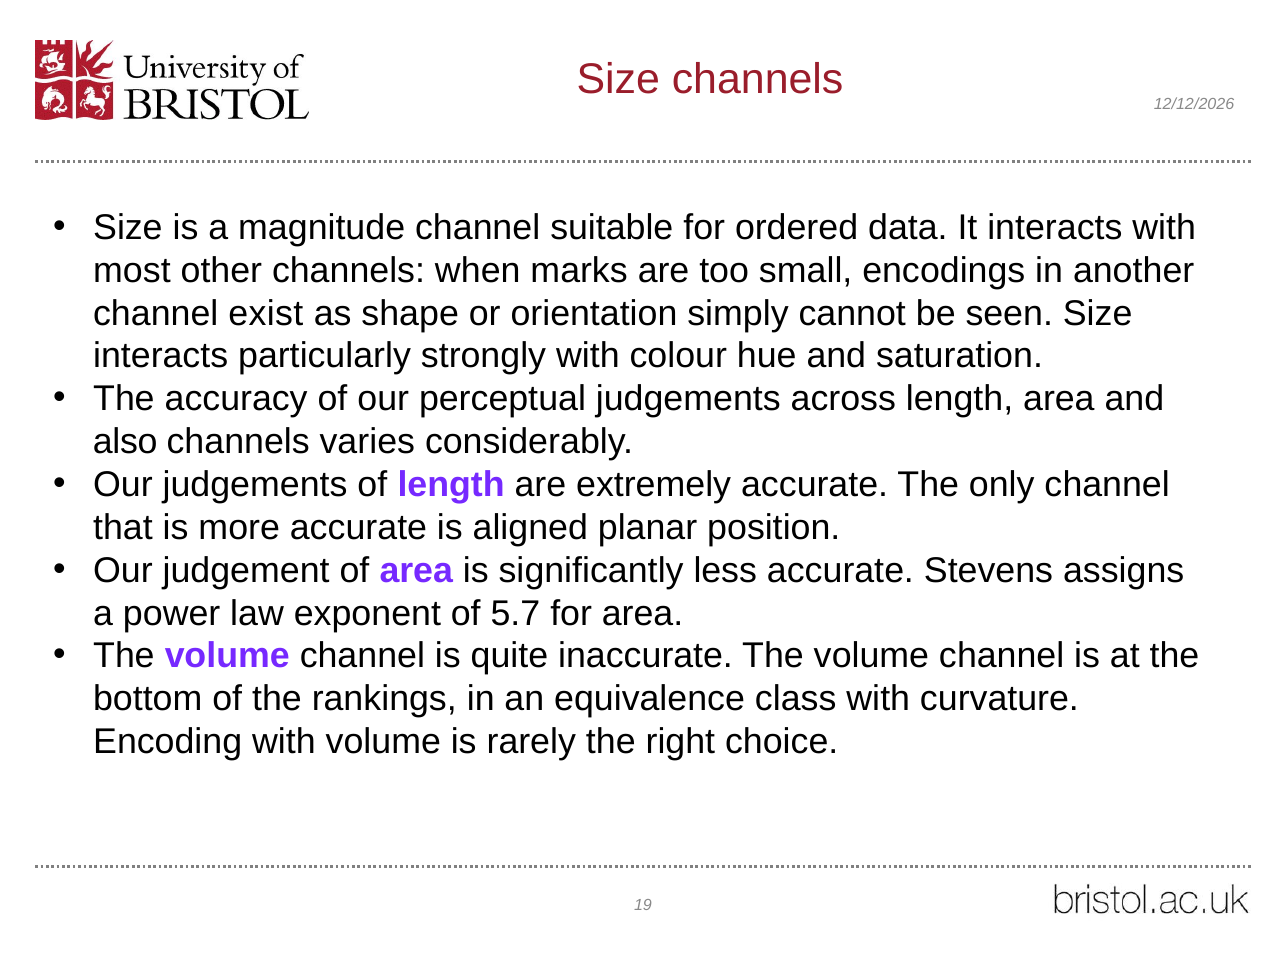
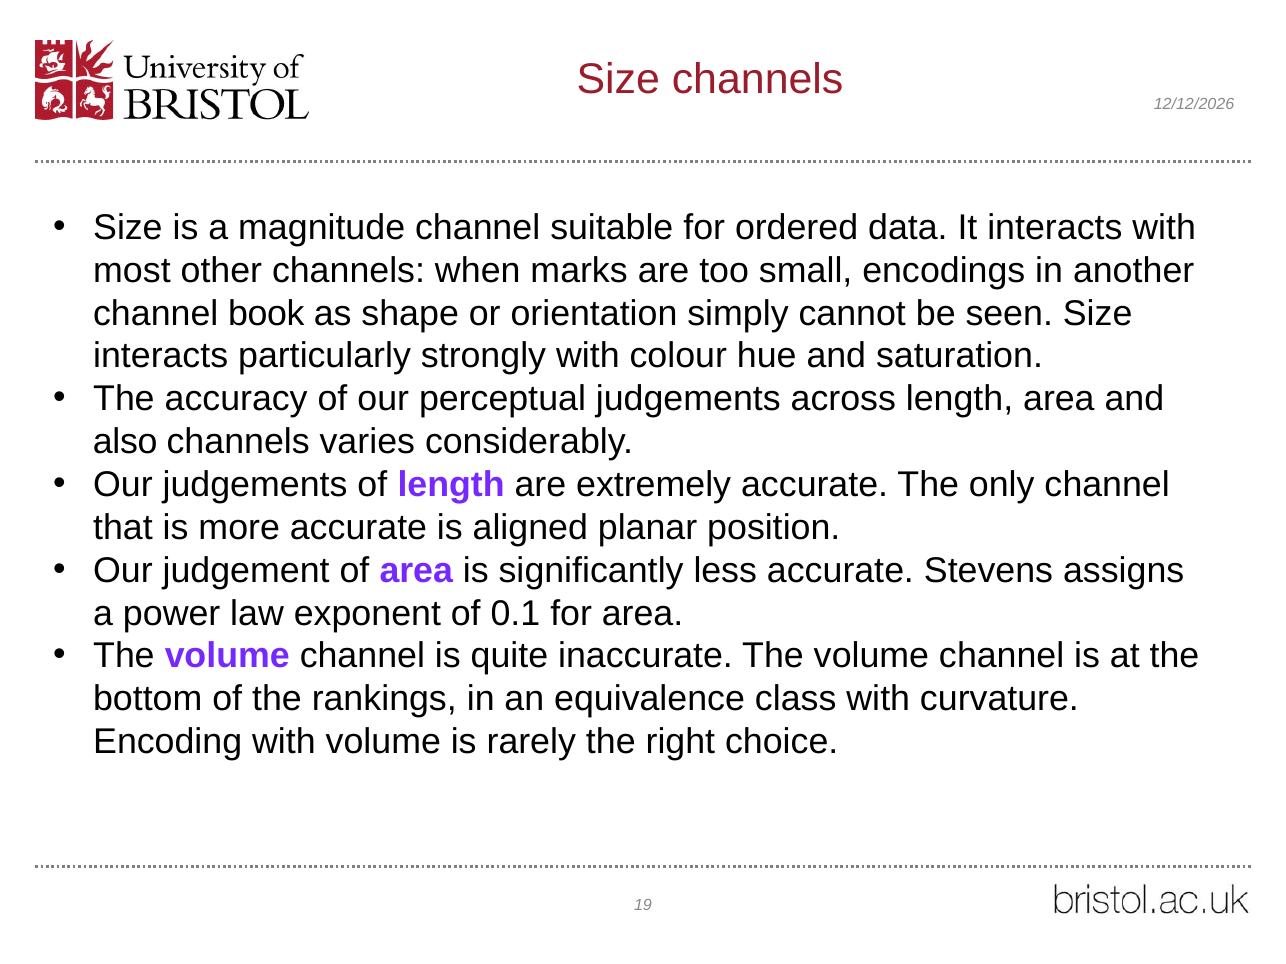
exist: exist -> book (266, 313)
5.7: 5.7 -> 0.1 (515, 614)
